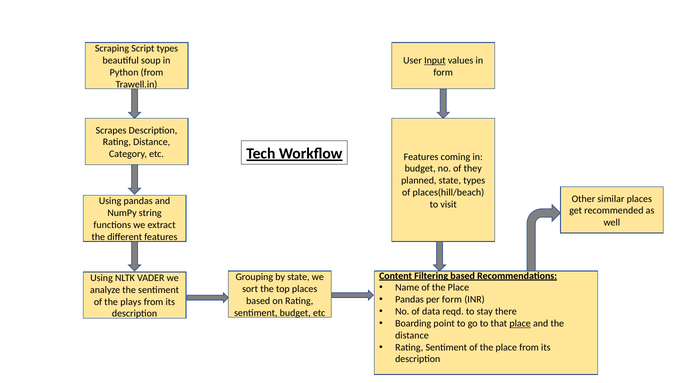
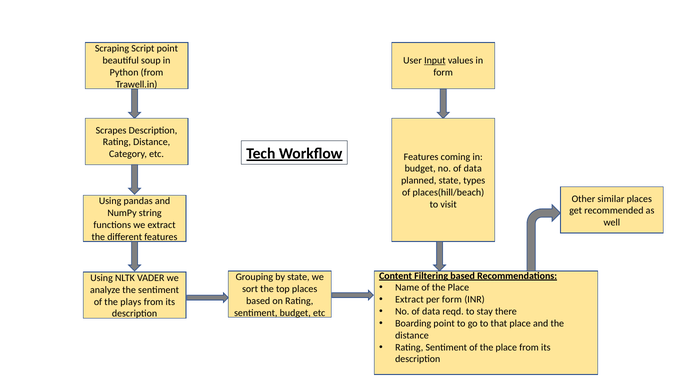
Script types: types -> point (167, 48)
budget no of they: they -> data (473, 169)
Pandas: Pandas -> Extract (409, 300)
place underline: present -> none (520, 323)
